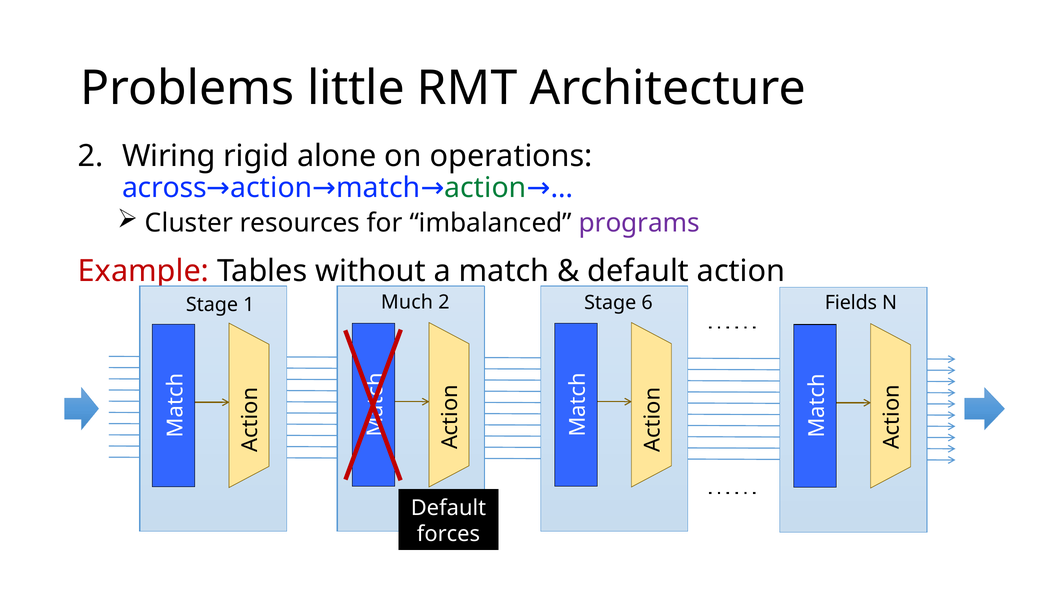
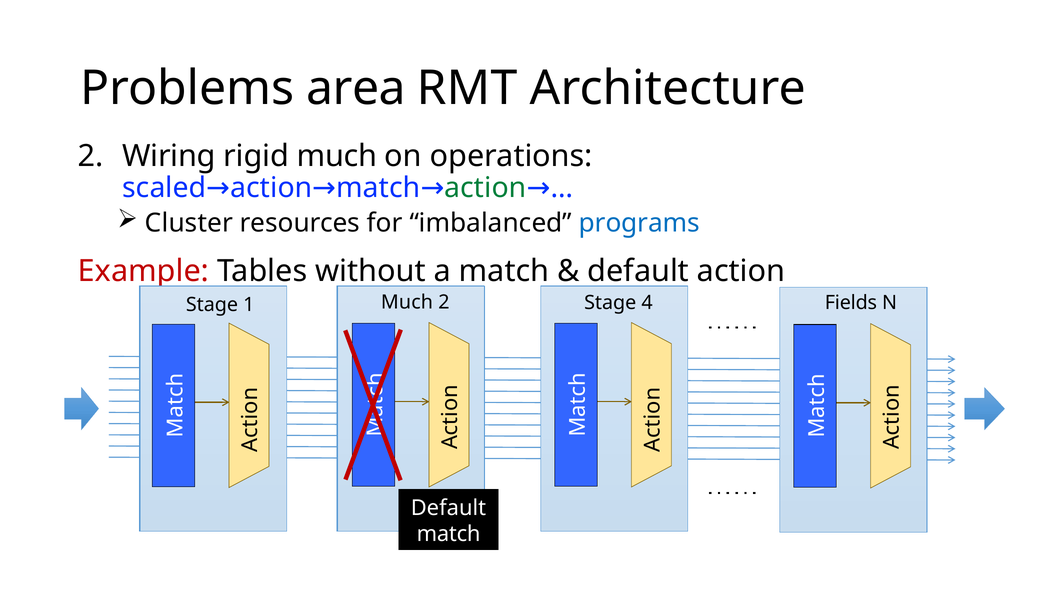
little: little -> area (356, 88)
rigid alone: alone -> much (337, 156)
across: across -> scaled (164, 188)
programs colour: purple -> blue (639, 223)
6: 6 -> 4 (647, 303)
forces: forces -> match (449, 534)
